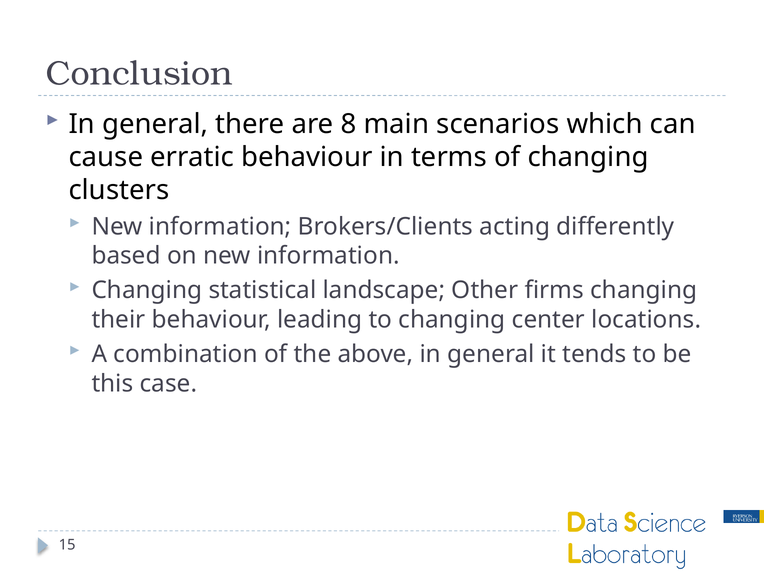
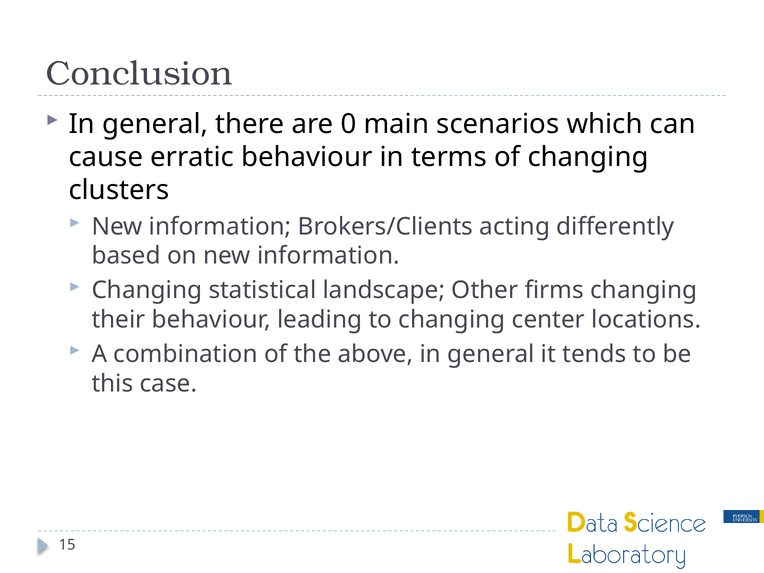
8: 8 -> 0 (349, 124)
